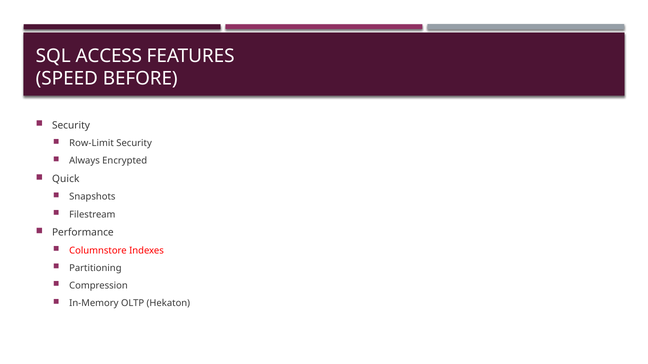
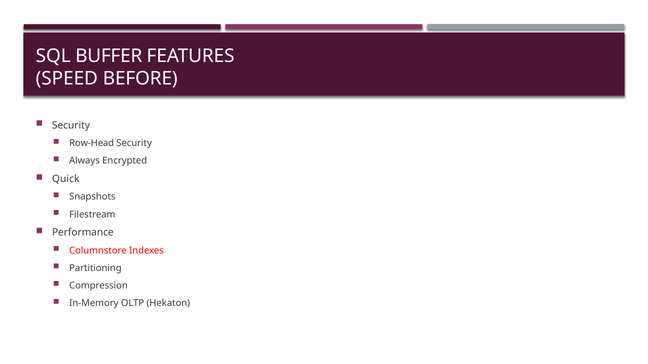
ACCESS: ACCESS -> BUFFER (109, 56)
Row-Limit: Row-Limit -> Row-Head (92, 143)
